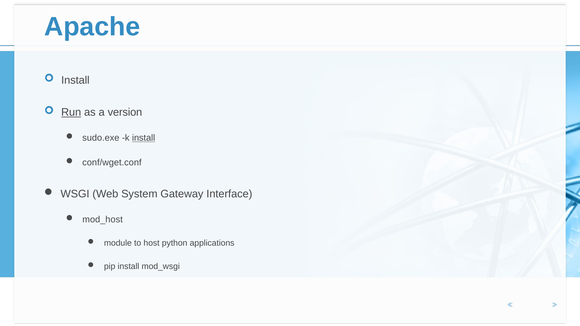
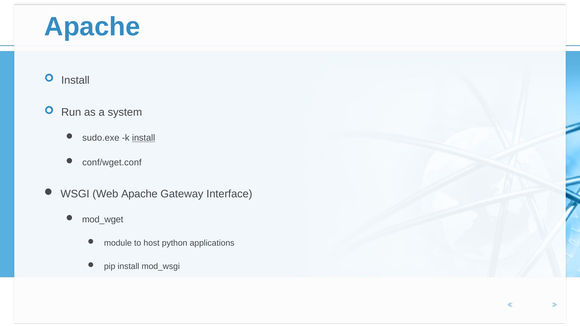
Run underline: present -> none (71, 112)
version: version -> system (125, 112)
Web System: System -> Apache (139, 194)
mod_host: mod_host -> mod_wget (103, 220)
